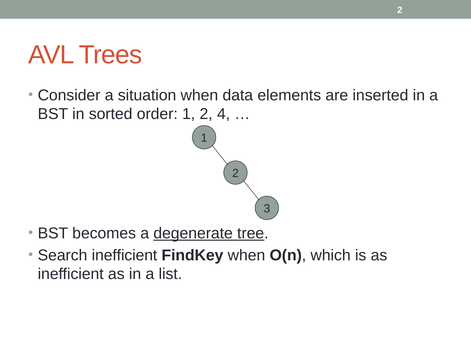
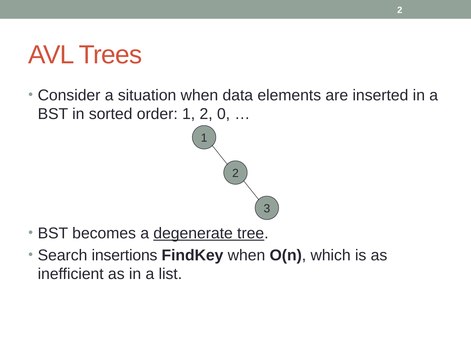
4: 4 -> 0 (224, 114)
Search inefficient: inefficient -> insertions (125, 255)
